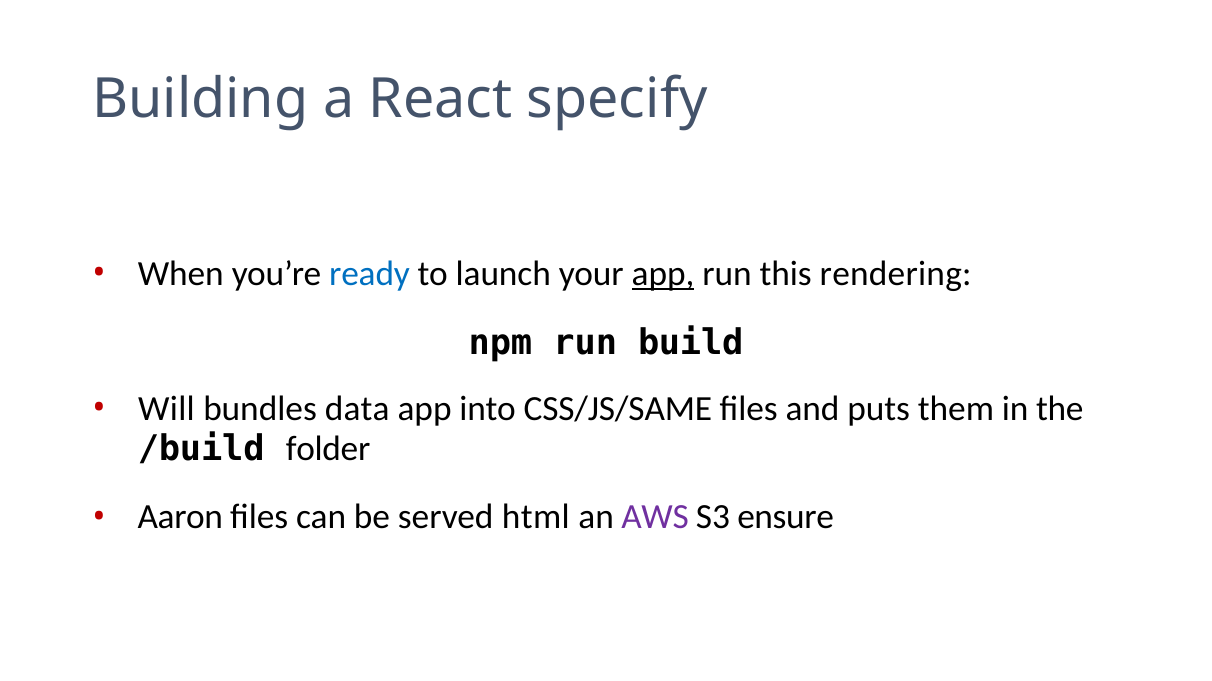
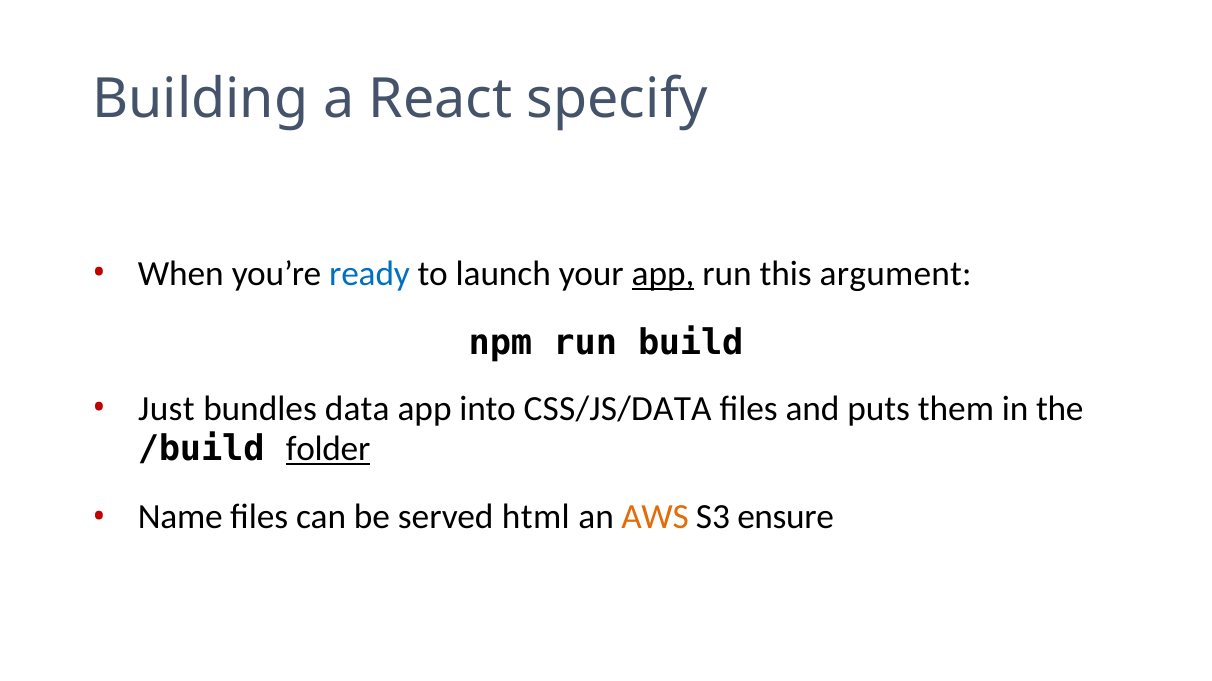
rendering: rendering -> argument (896, 274)
Will: Will -> Just (166, 409)
CSS/JS/SAME: CSS/JS/SAME -> CSS/JS/DATA (618, 409)
folder underline: none -> present (328, 449)
Aaron: Aaron -> Name (180, 518)
AWS colour: purple -> orange (655, 518)
